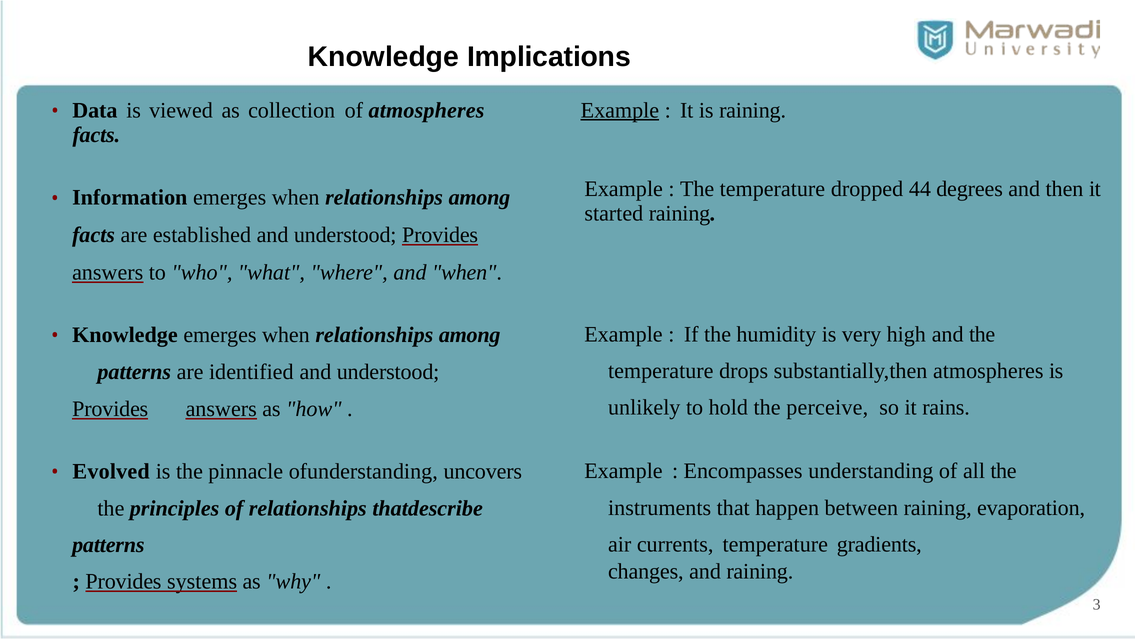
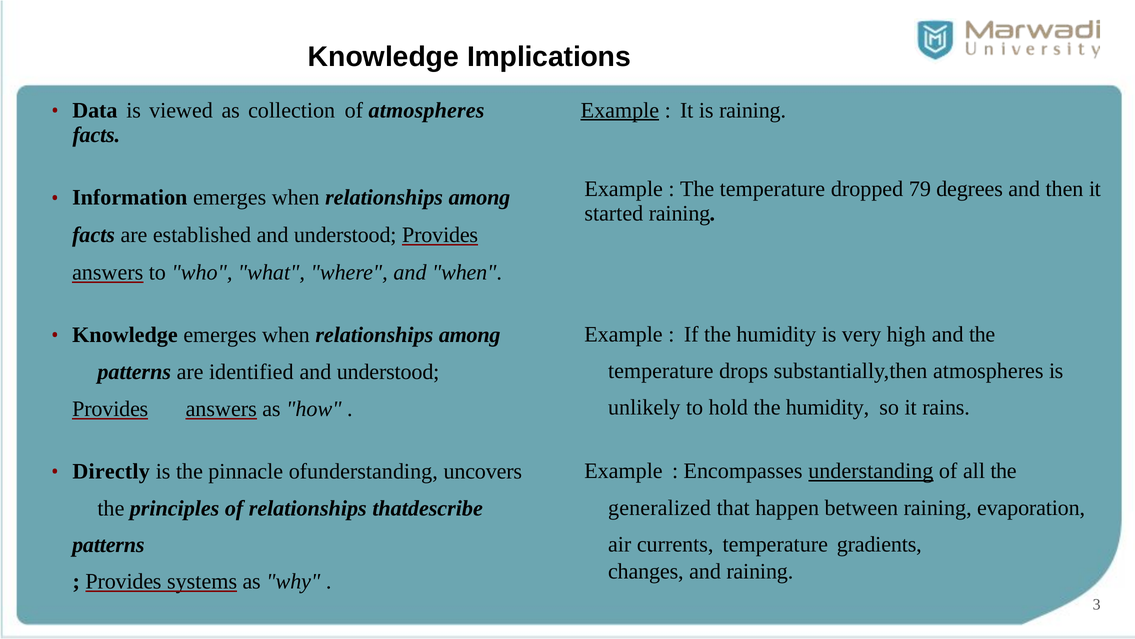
44: 44 -> 79 (920, 189)
hold the perceive: perceive -> humidity (827, 407)
understanding underline: none -> present (871, 471)
Evolved: Evolved -> Directly (111, 471)
instruments: instruments -> generalized (660, 507)
